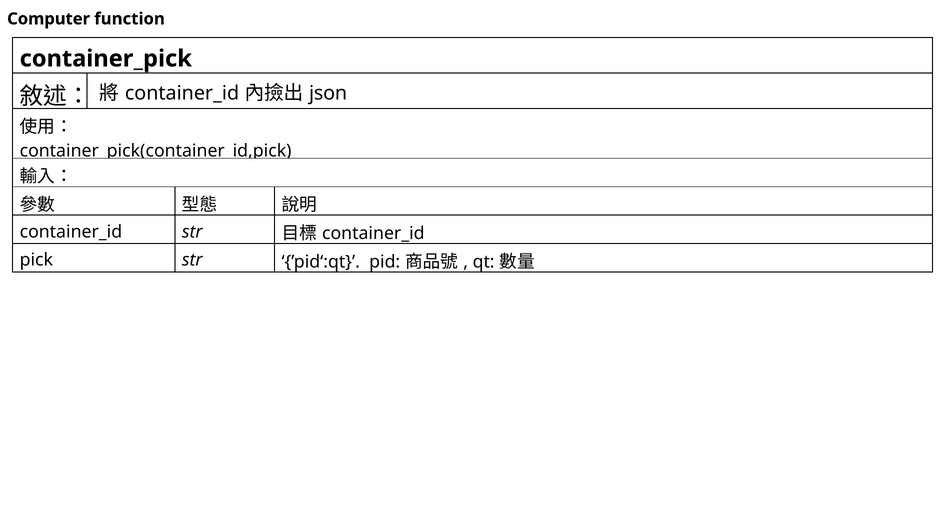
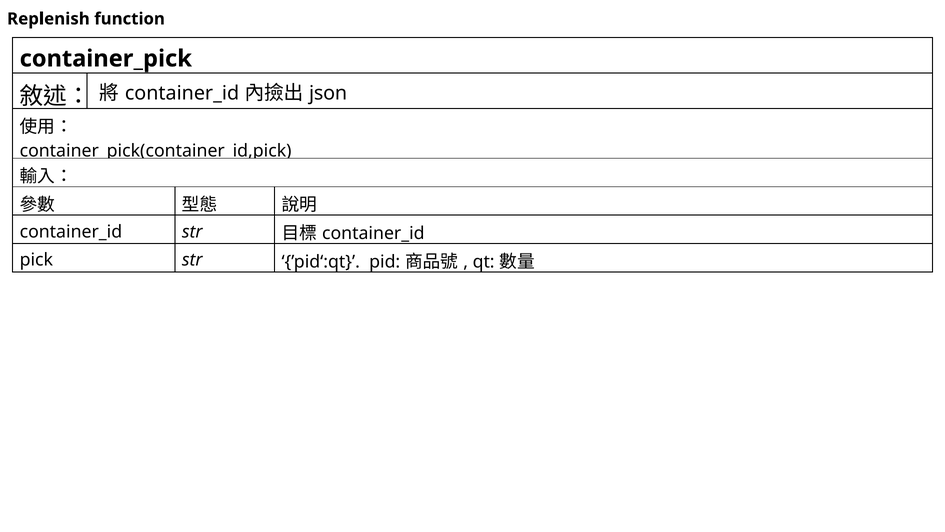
Computer: Computer -> Replenish (48, 19)
